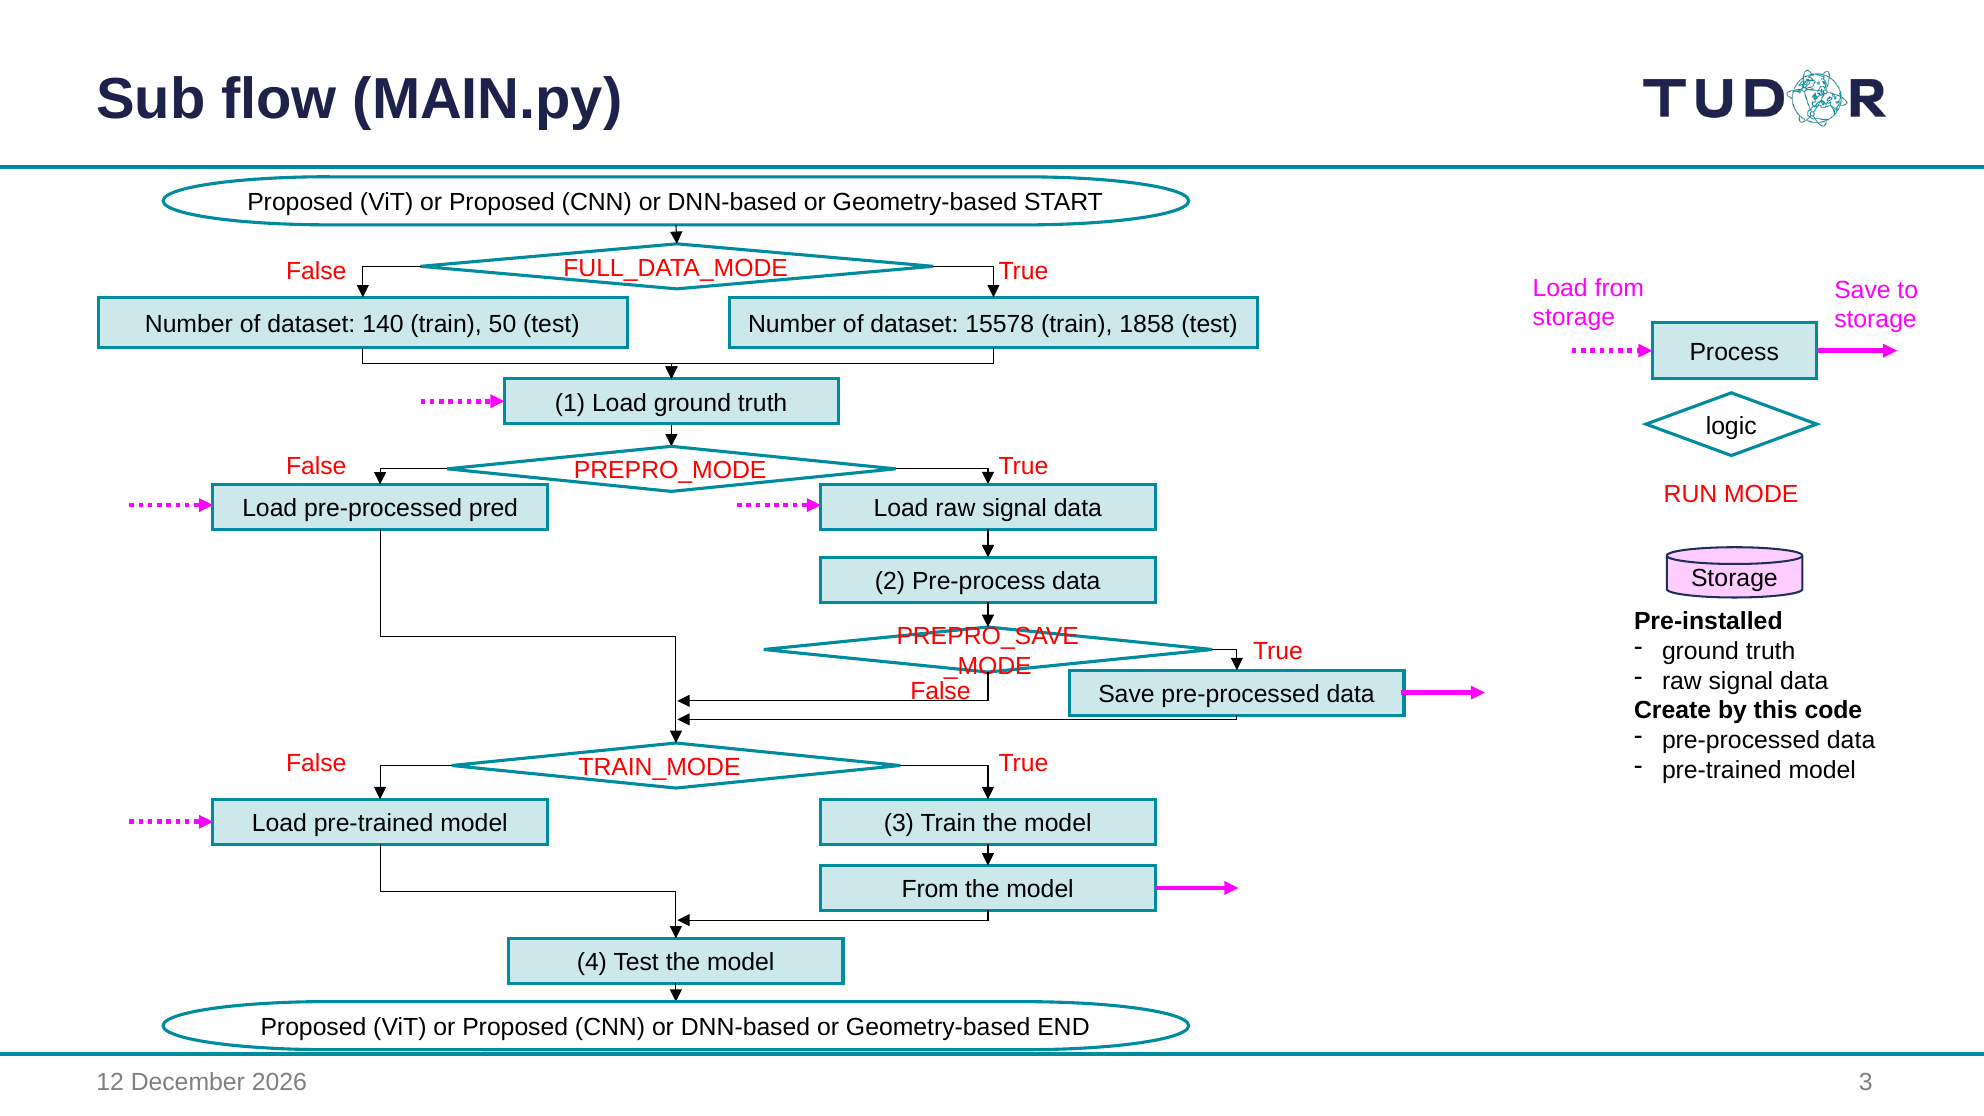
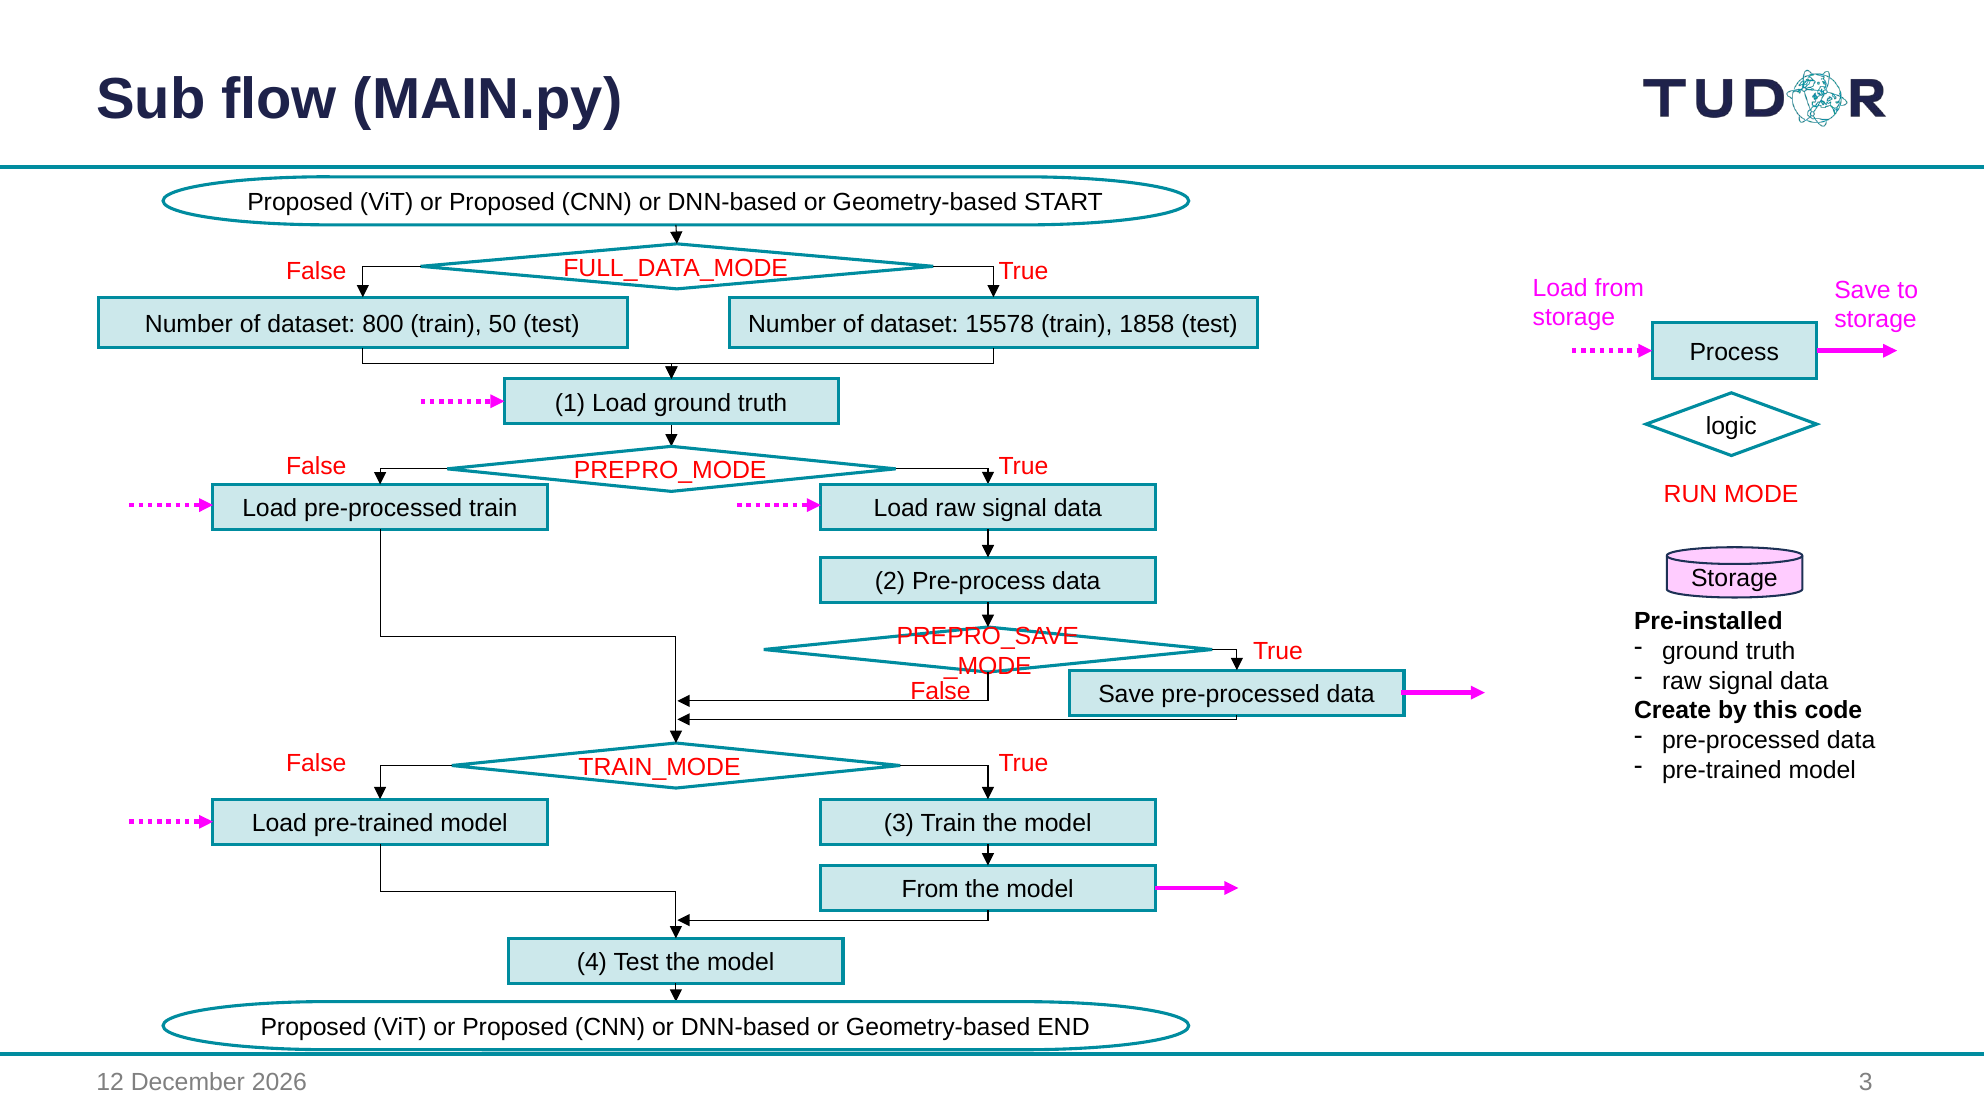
140: 140 -> 800 (383, 324)
pre-processed pred: pred -> train (493, 509)
